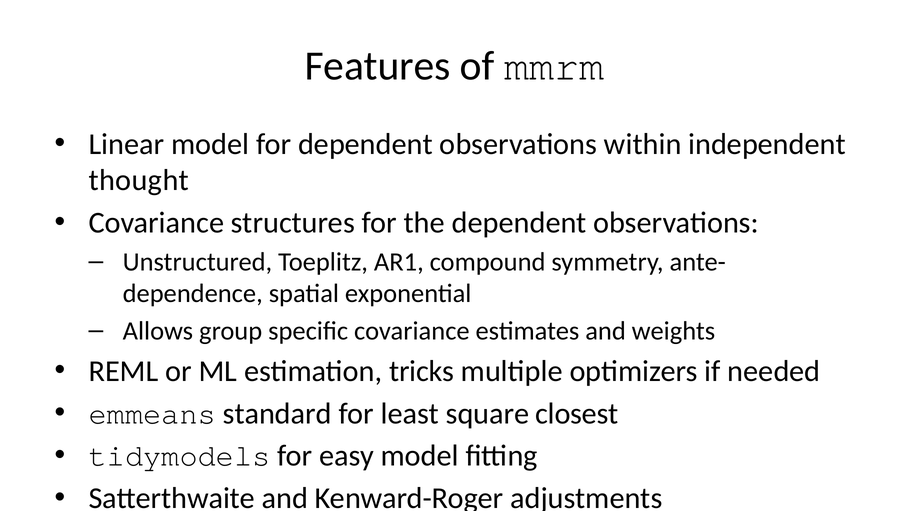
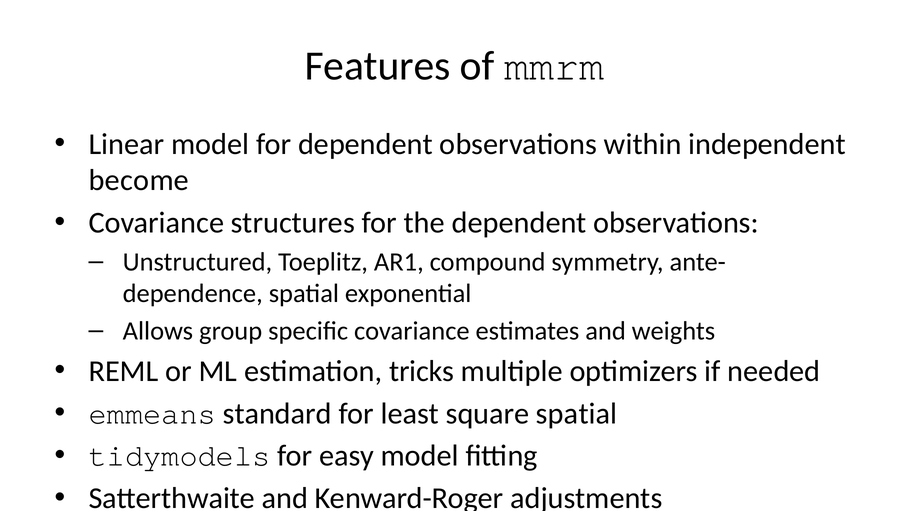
thought: thought -> become (139, 181)
square closest: closest -> spatial (577, 414)
